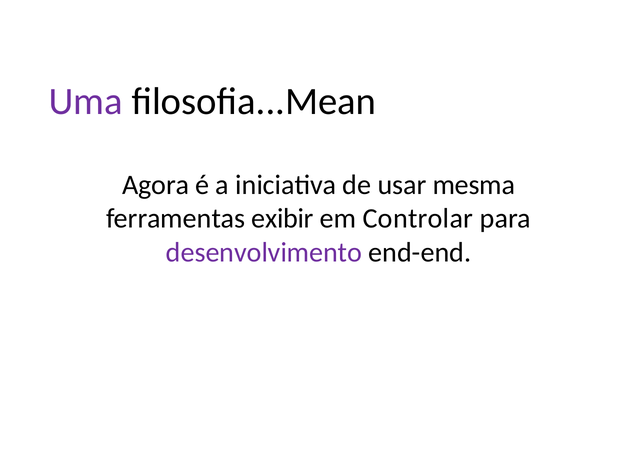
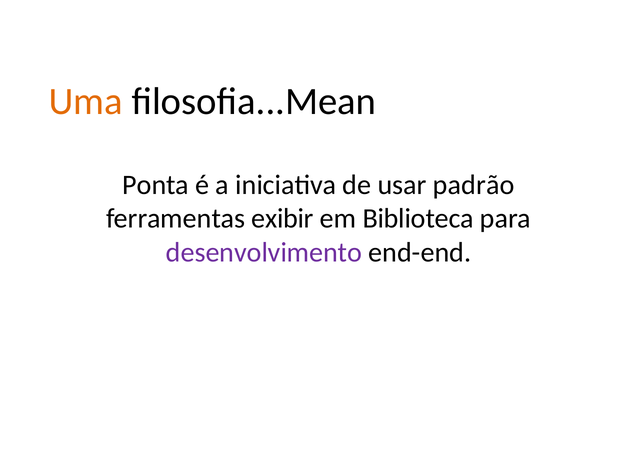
Uma colour: purple -> orange (86, 102)
Agora: Agora -> Ponta (156, 185)
mesma: mesma -> padrão (474, 185)
Controlar: Controlar -> Biblioteca (418, 218)
